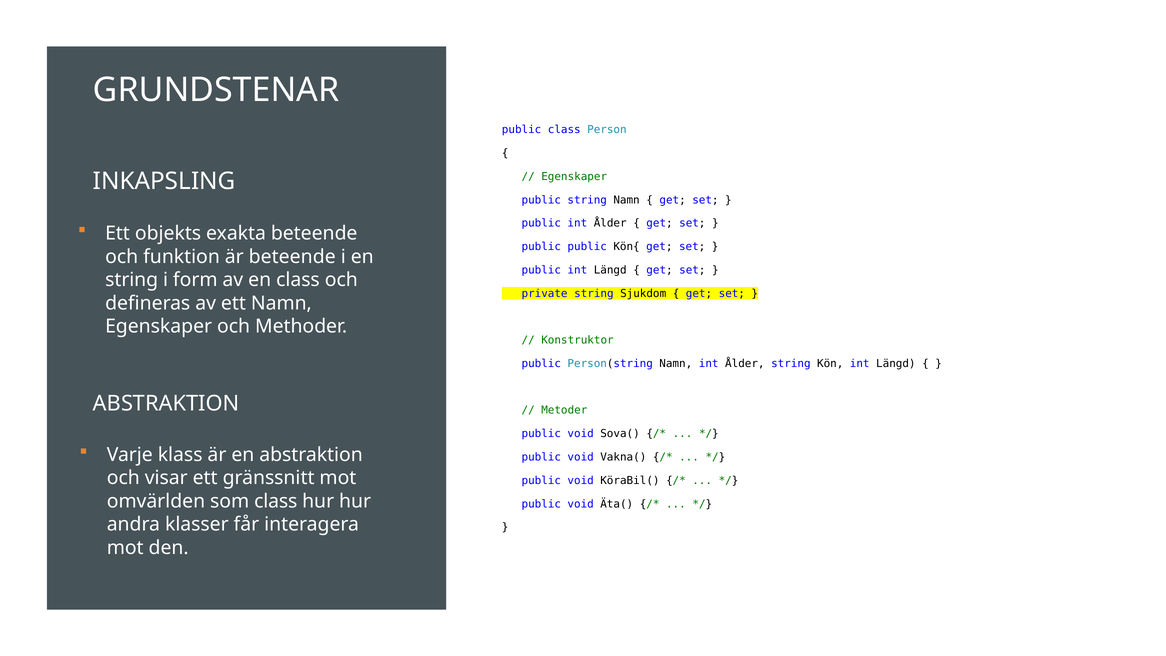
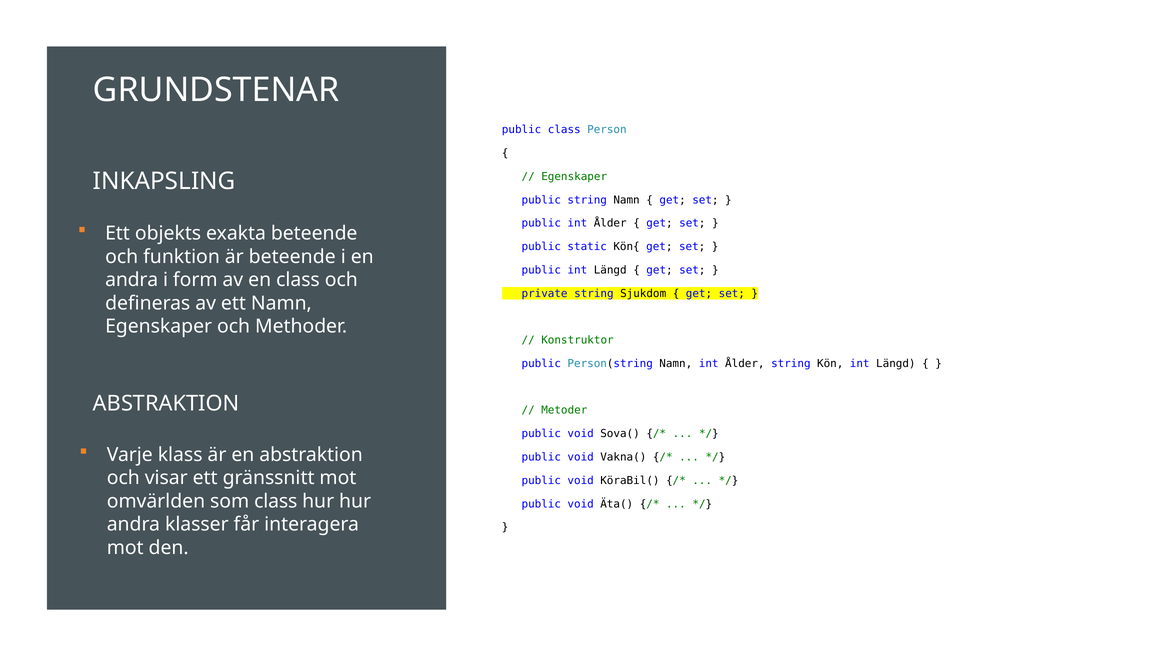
public public: public -> static (587, 247)
string: string -> andra (132, 280)
